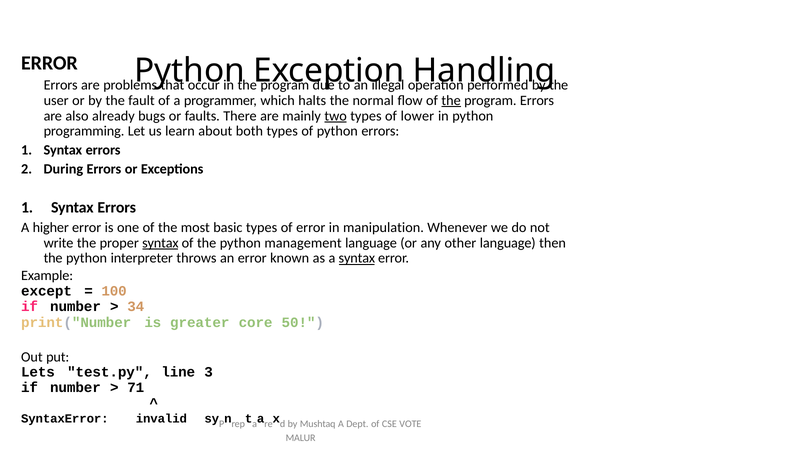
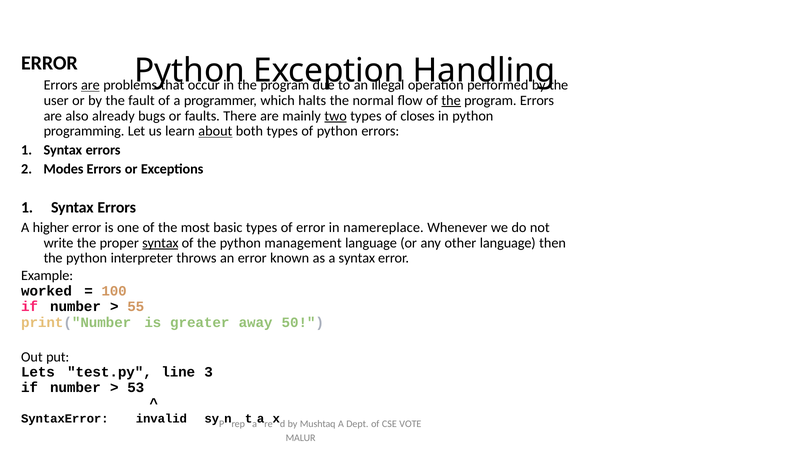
are underline: none -> present (90, 85)
lower: lower -> closes (418, 116)
about underline: none -> present (215, 131)
During: During -> Modes (63, 169)
manipulation: manipulation -> namereplace (383, 227)
syntax underline: present -> none (357, 258)
except: except -> worked (47, 291)
34: 34 -> 55 (136, 306)
core: core -> away (256, 323)
71: 71 -> 53 (136, 387)
